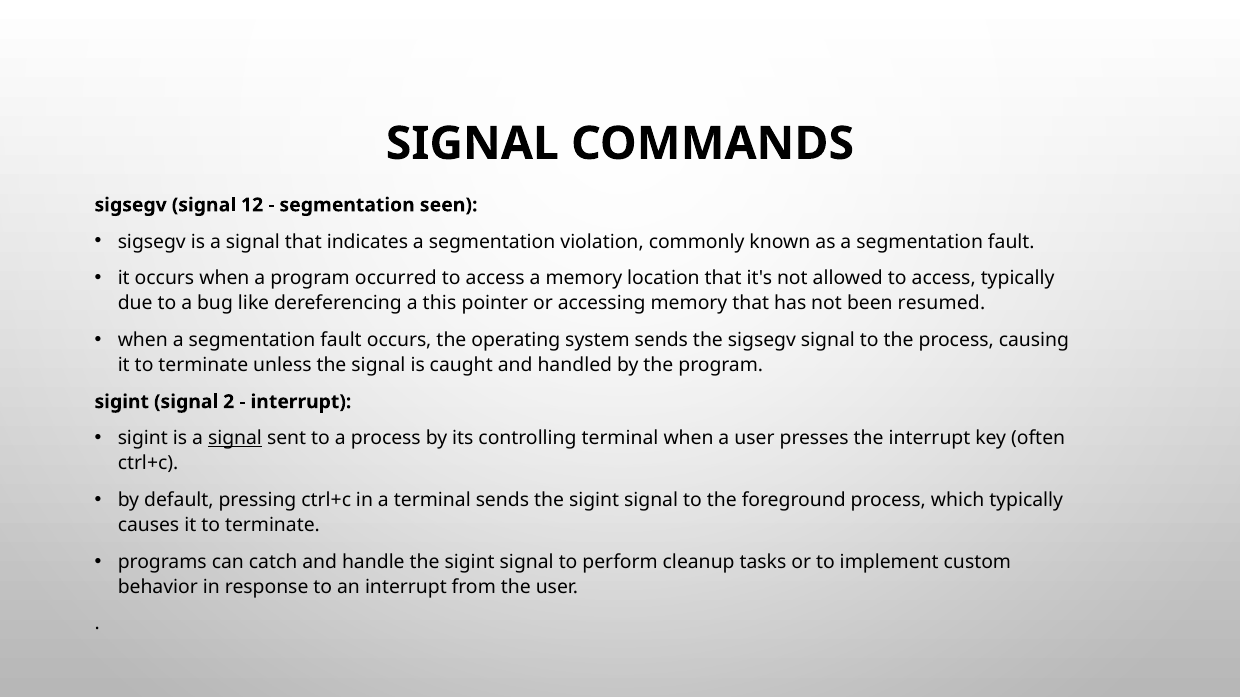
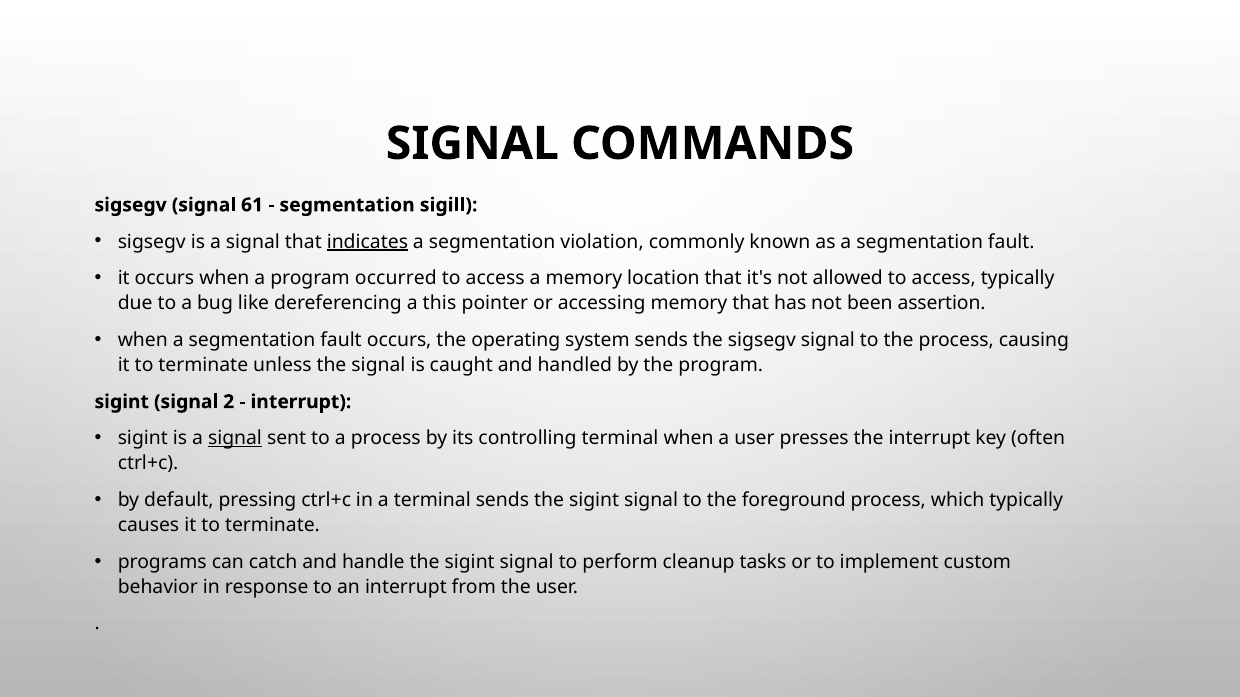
12: 12 -> 61 (252, 205)
seen: seen -> sigill (449, 205)
indicates underline: none -> present (367, 242)
resumed: resumed -> assertion (942, 304)
